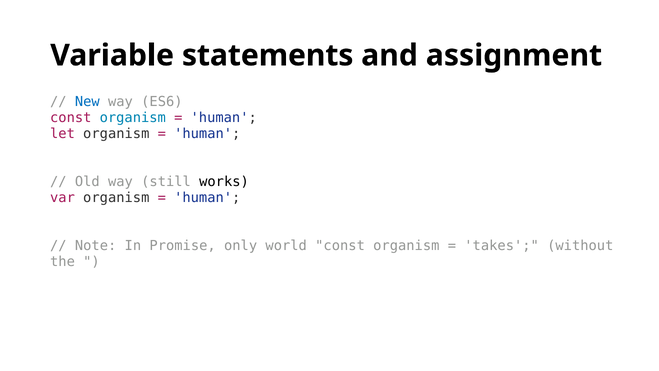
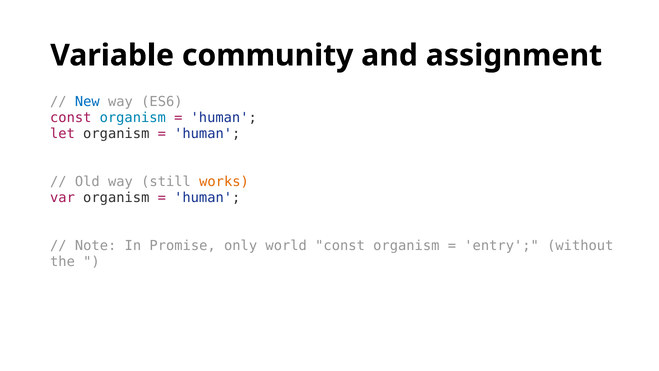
statements: statements -> community (268, 55)
works colour: black -> orange (224, 181)
takes: takes -> entry (502, 245)
